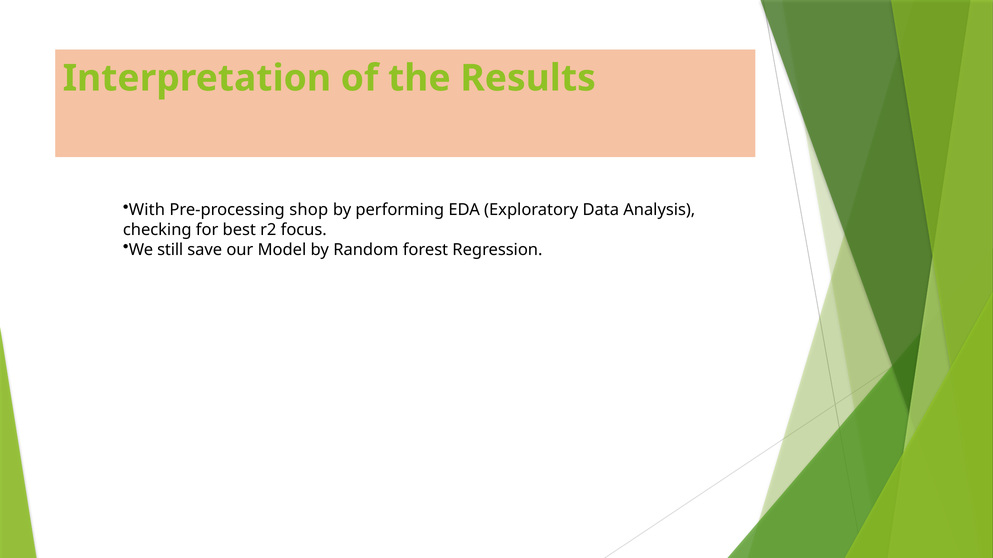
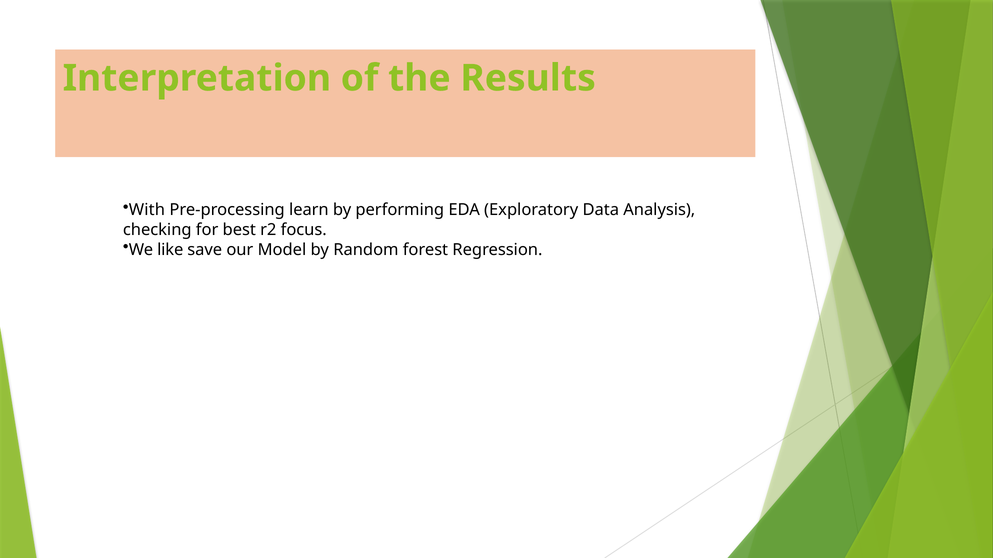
shop: shop -> learn (309, 210)
still: still -> like (170, 250)
